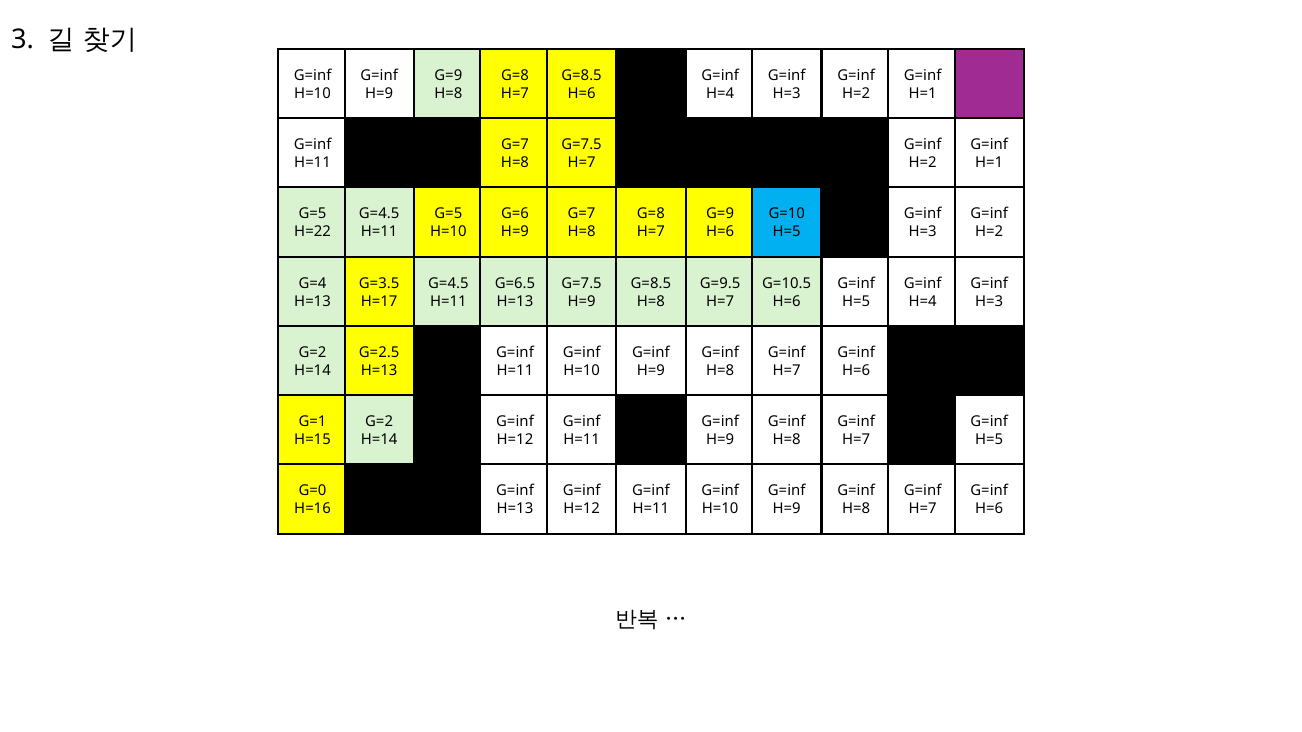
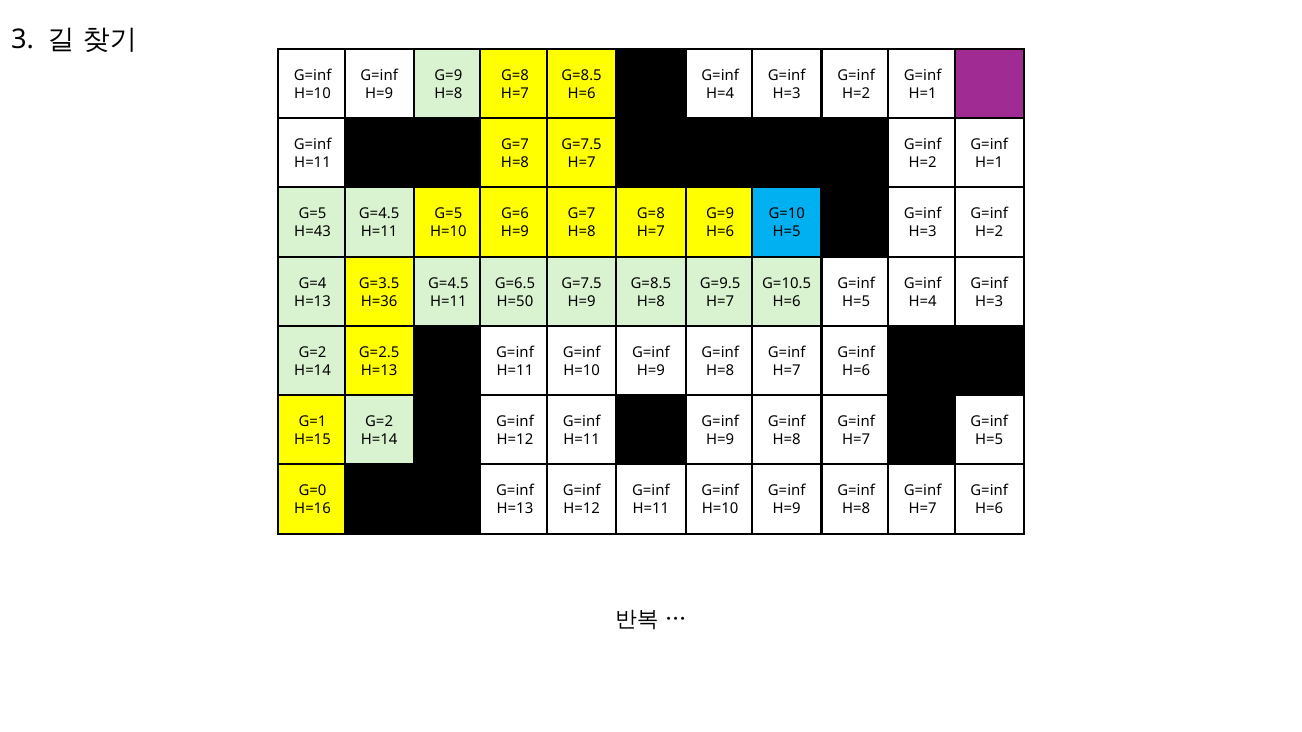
H=22: H=22 -> H=43 (313, 232)
H=17: H=17 -> H=36 (379, 301)
H=13: H=13 -> H=50 (515, 301)
